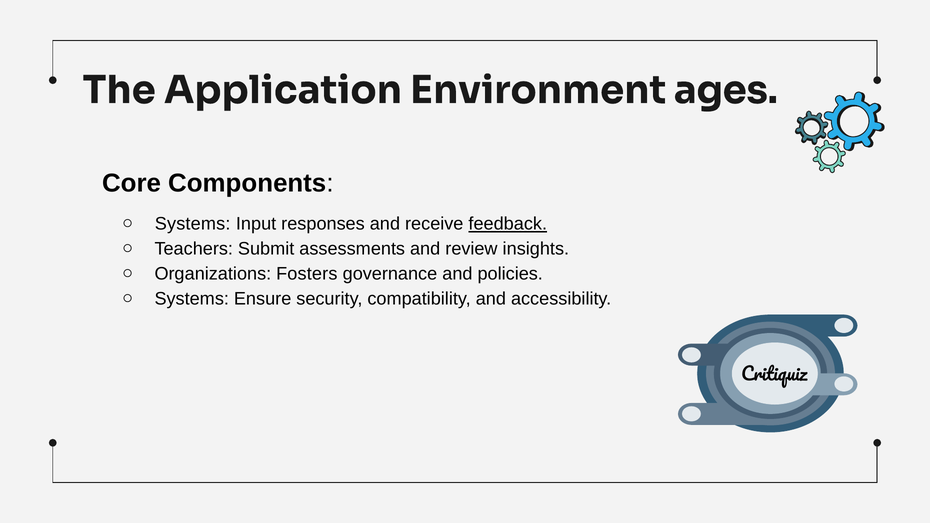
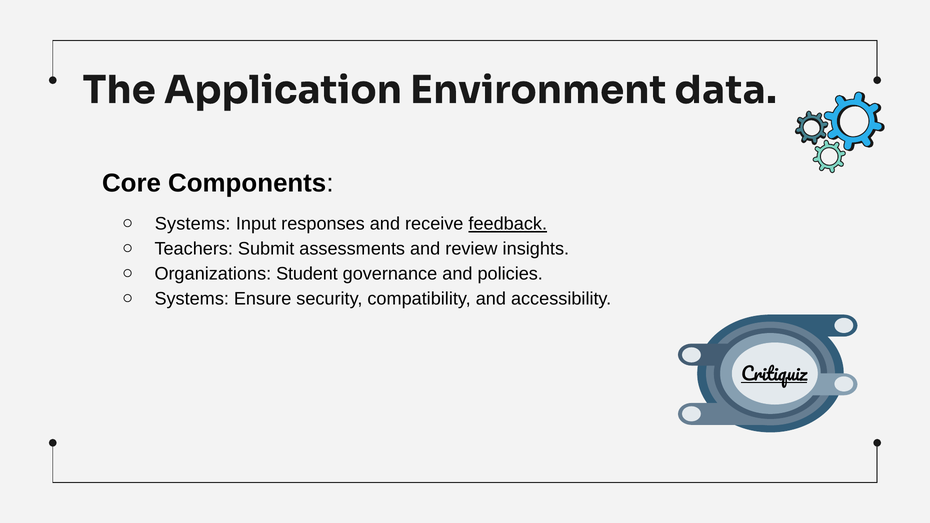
ages: ages -> data (726, 90)
Fosters: Fosters -> Student (307, 274)
Critiquiz underline: none -> present (774, 375)
